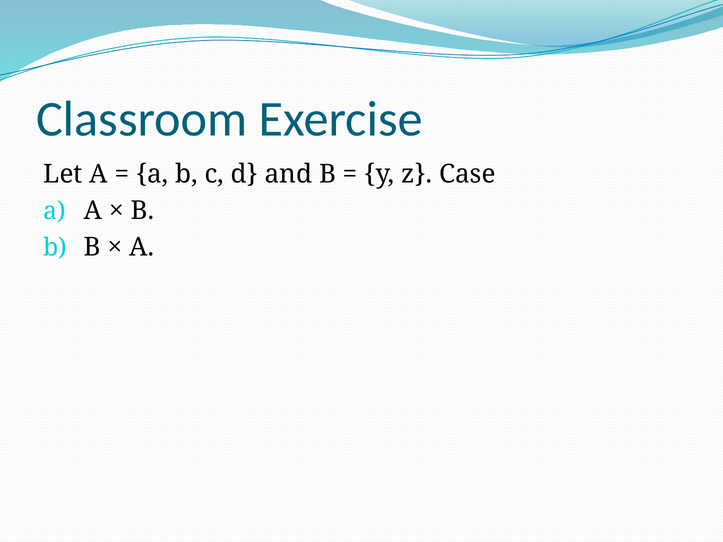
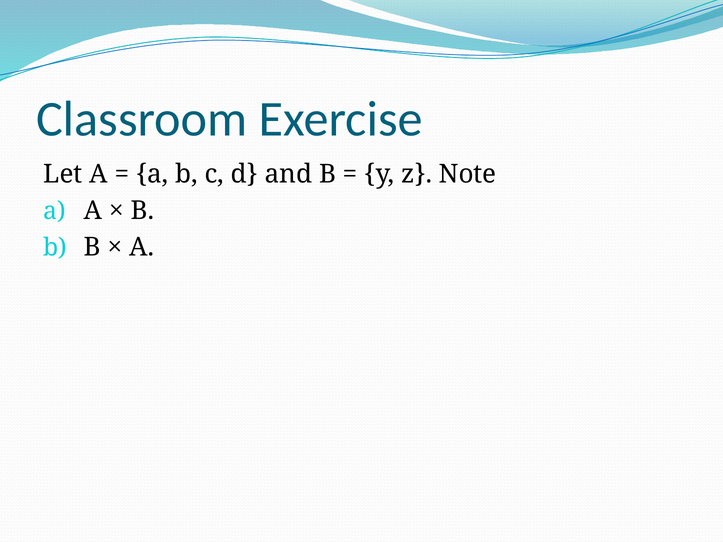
Case: Case -> Note (468, 174)
